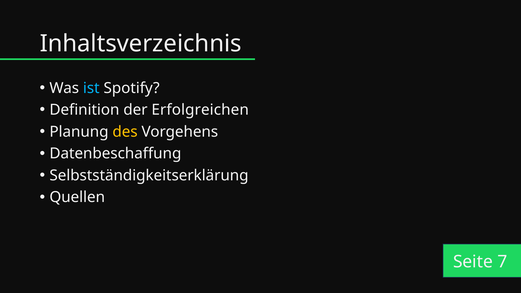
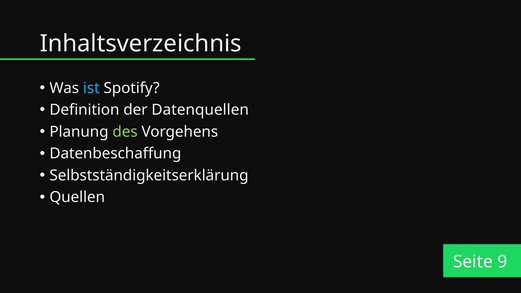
Erfolgreichen: Erfolgreichen -> Datenquellen (200, 110)
des colour: yellow -> light green (125, 132)
7: 7 -> 9 (502, 262)
